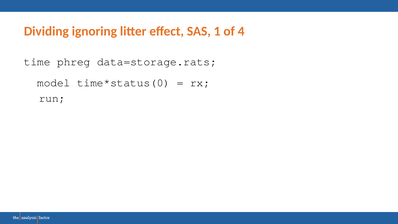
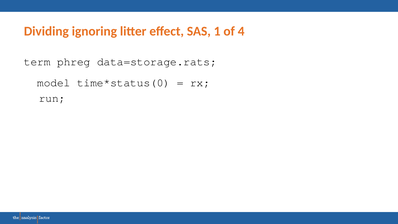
time: time -> term (37, 62)
